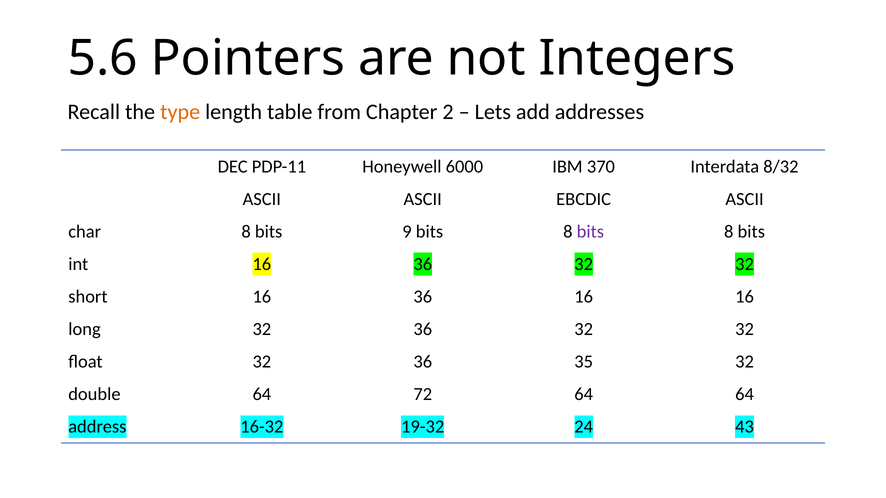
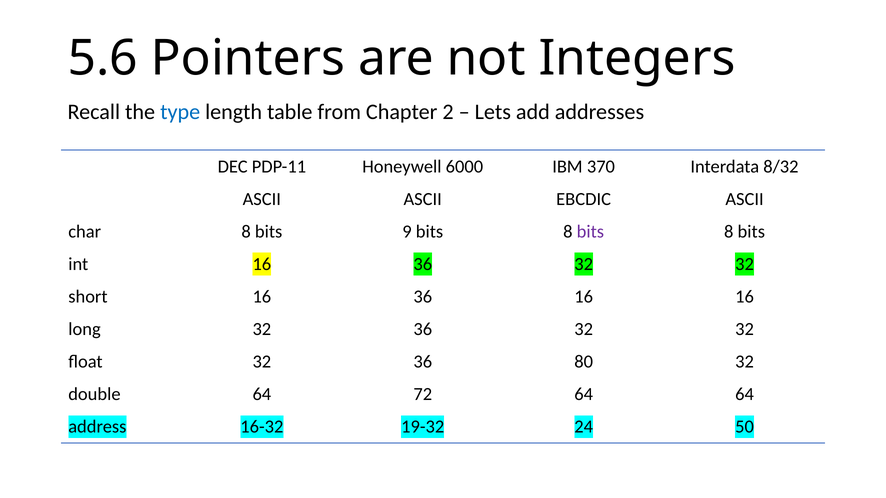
type colour: orange -> blue (180, 112)
35: 35 -> 80 (584, 362)
43: 43 -> 50 (745, 427)
